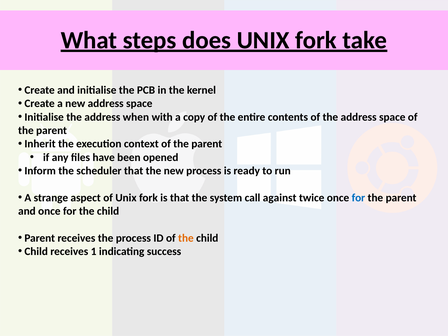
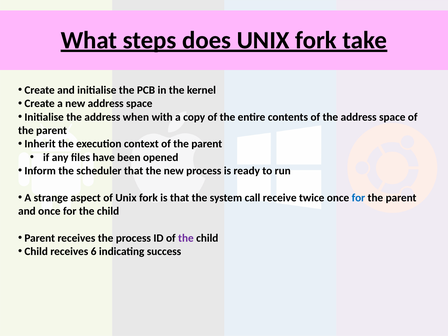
against: against -> receive (280, 198)
the colour: orange -> purple (186, 238)
1: 1 -> 6 (94, 251)
